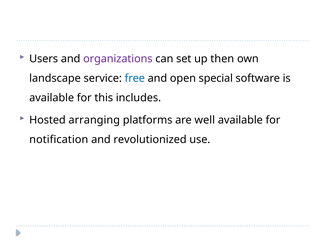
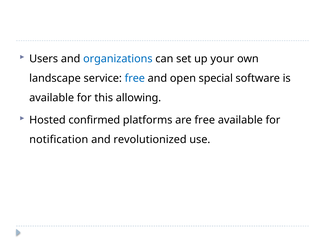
organizations colour: purple -> blue (118, 59)
then: then -> your (222, 59)
includes: includes -> allowing (138, 98)
arranging: arranging -> confirmed (94, 120)
are well: well -> free (205, 120)
